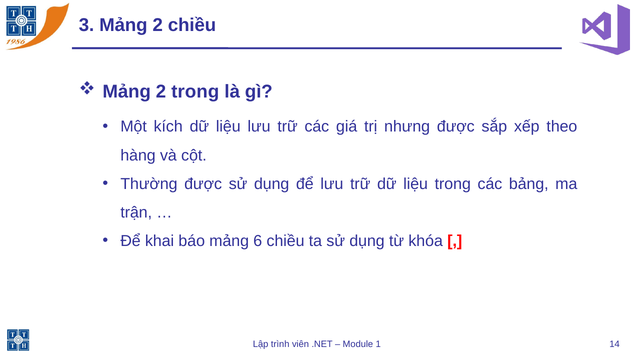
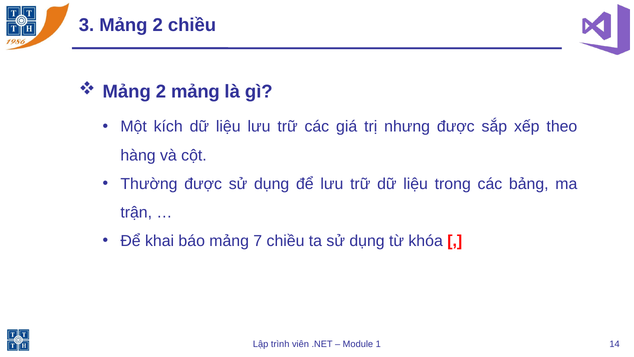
2 trong: trong -> mảng (195, 91)
6: 6 -> 7 (258, 241)
